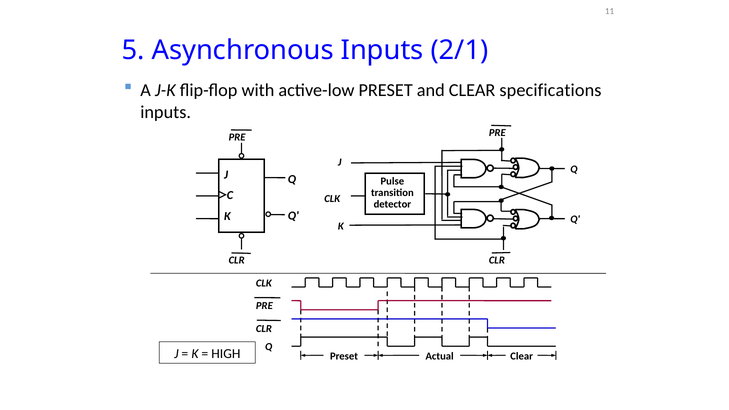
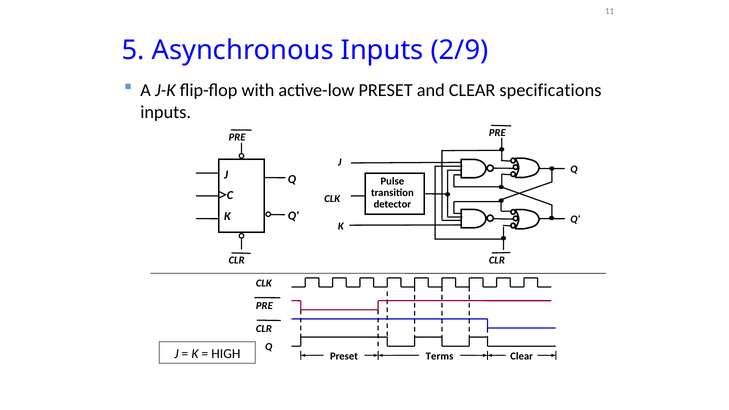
2/1: 2/1 -> 2/9 (460, 50)
Actual: Actual -> Terms (440, 356)
